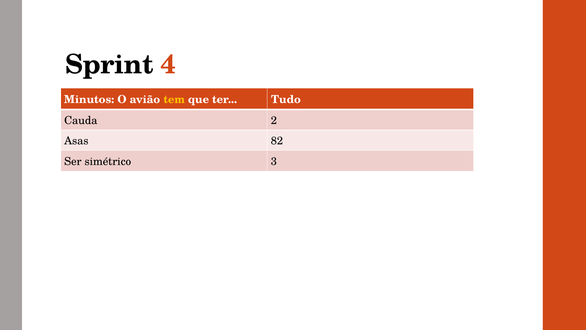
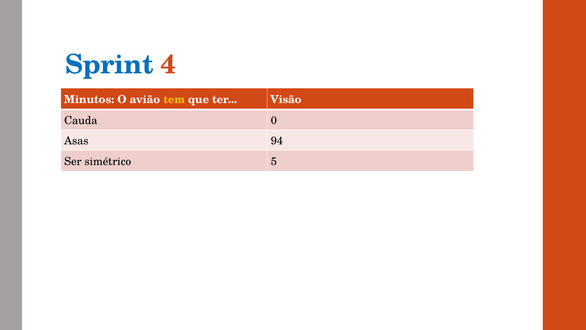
Sprint colour: black -> blue (109, 64)
Tudo: Tudo -> Visão (286, 99)
2: 2 -> 0 (274, 120)
82: 82 -> 94 (277, 141)
3: 3 -> 5 (274, 161)
